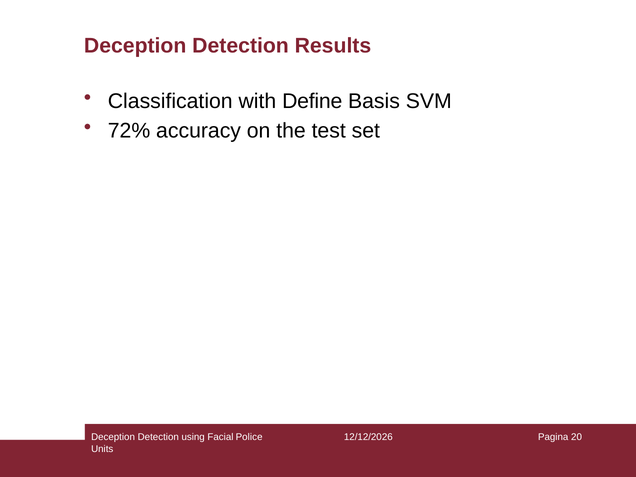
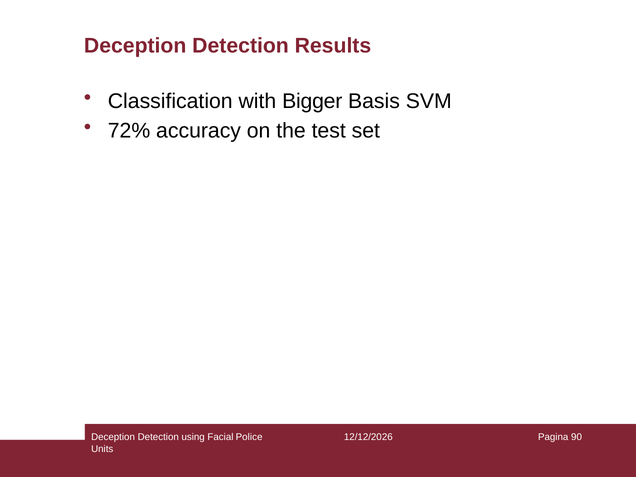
Define: Define -> Bigger (312, 101)
20: 20 -> 90 (577, 437)
